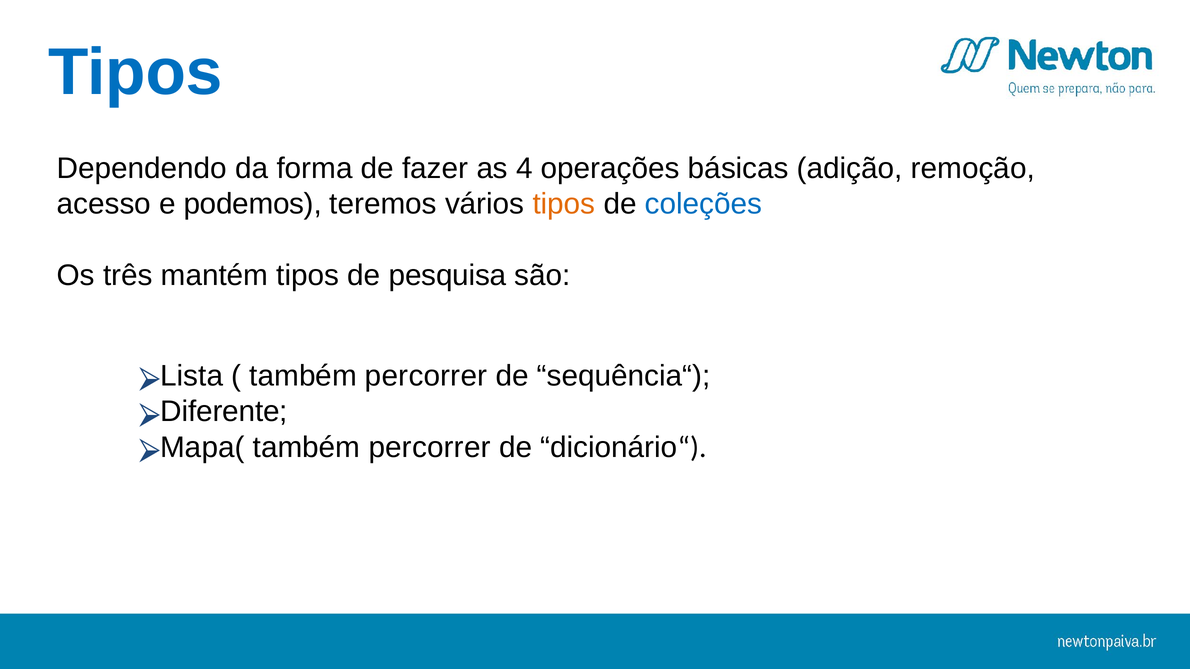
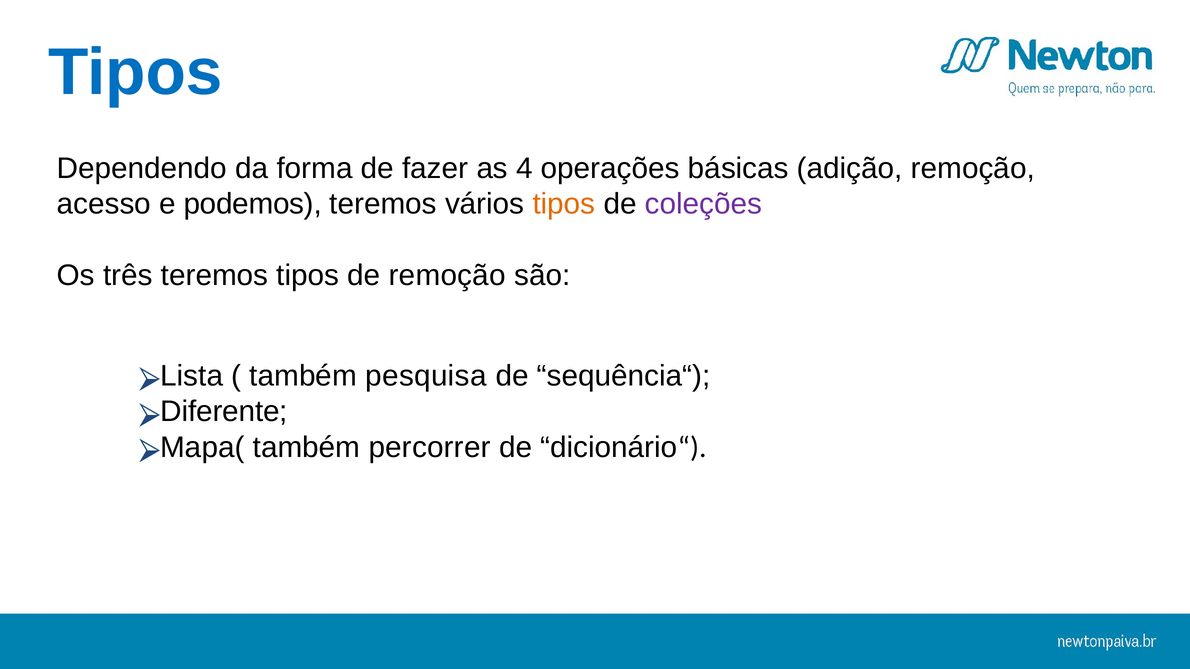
coleções colour: blue -> purple (704, 204)
três mantém: mantém -> teremos (215, 275)
de pesquisa: pesquisa -> remoção (447, 275)
percorrer: percorrer -> pesquisa (426, 376)
